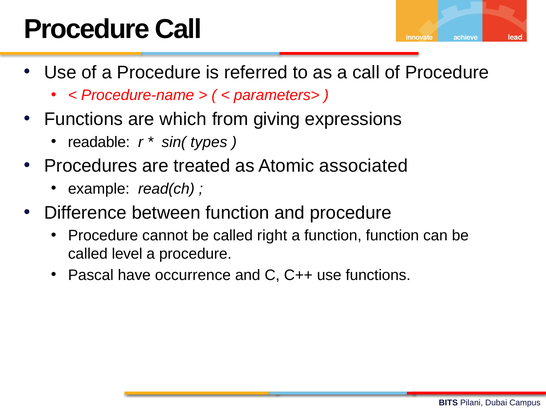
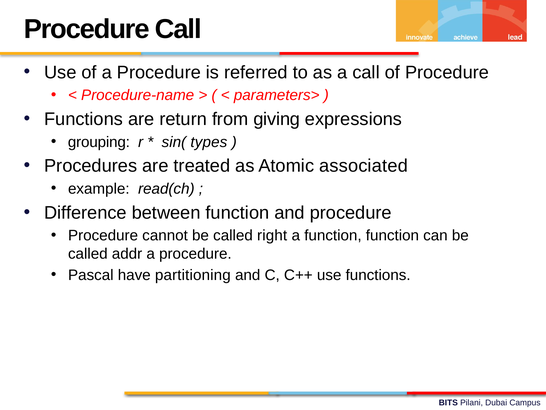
which: which -> return (183, 119)
readable: readable -> grouping (99, 142)
level: level -> addr (127, 254)
occurrence: occurrence -> partitioning (193, 275)
